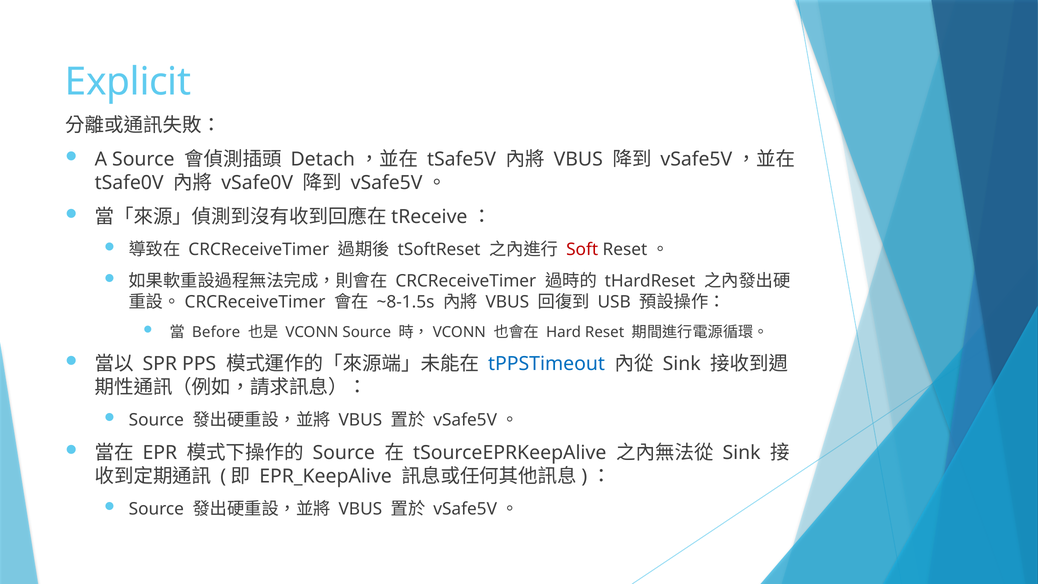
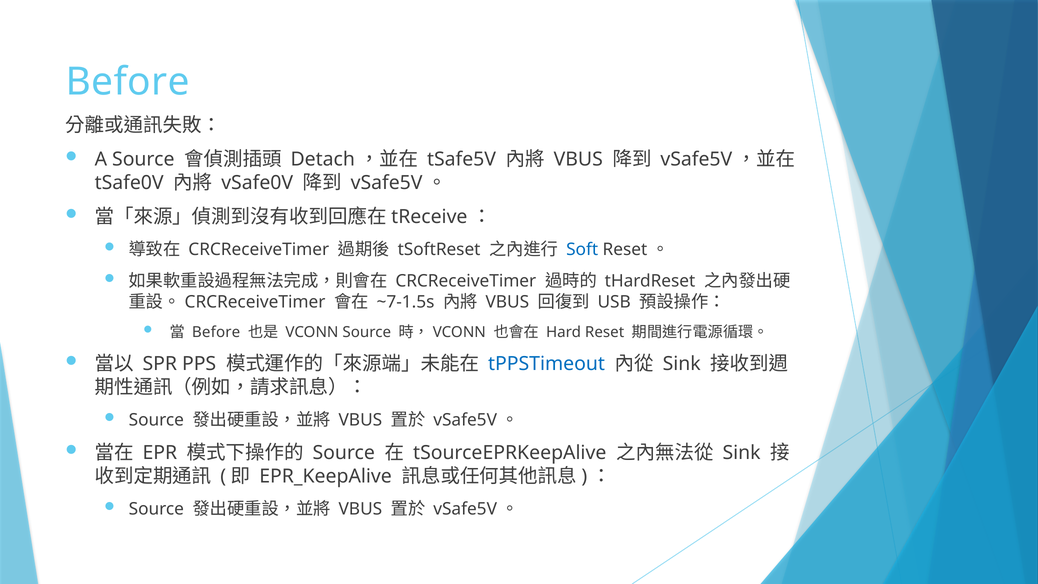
Explicit: Explicit -> Before (128, 82)
Soft colour: red -> blue (582, 249)
~8-1.5s: ~8-1.5s -> ~7-1.5s (406, 302)
